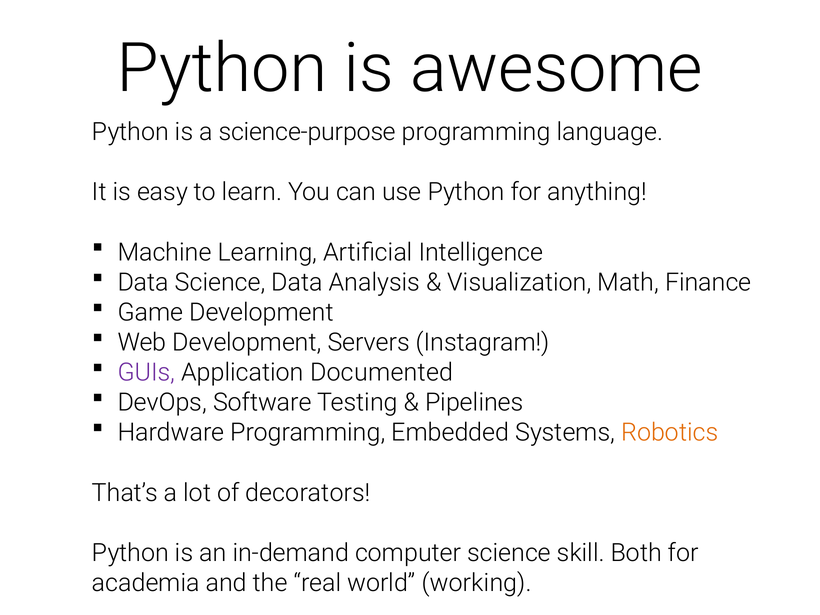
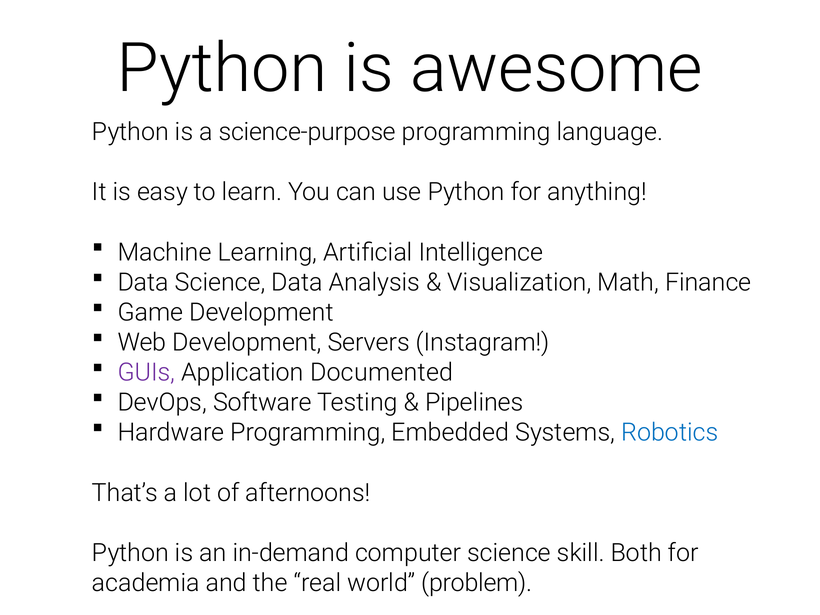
Robotics colour: orange -> blue (670, 433)
decorators: decorators -> afternoons (308, 493)
working: working -> problem (477, 583)
